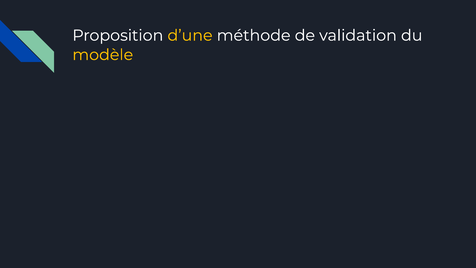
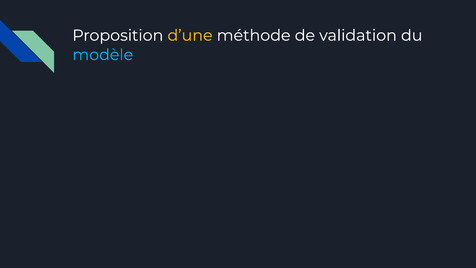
modèle colour: yellow -> light blue (103, 55)
